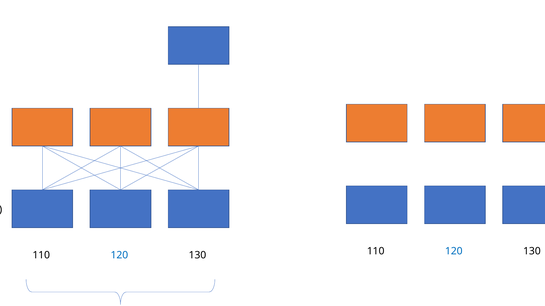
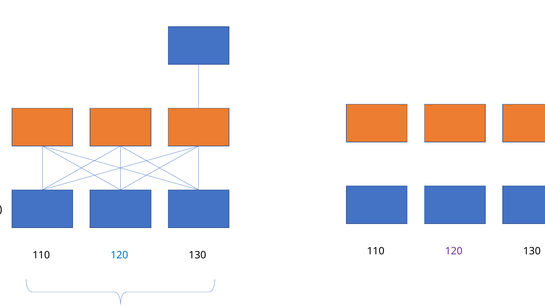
120 colour: blue -> purple (454, 252)
